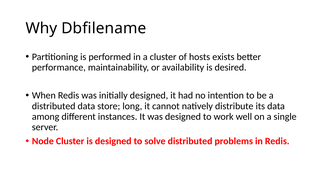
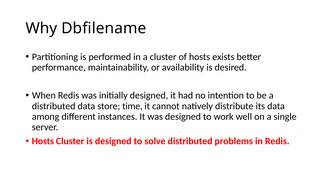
long: long -> time (132, 106)
Node: Node -> Hosts (43, 141)
